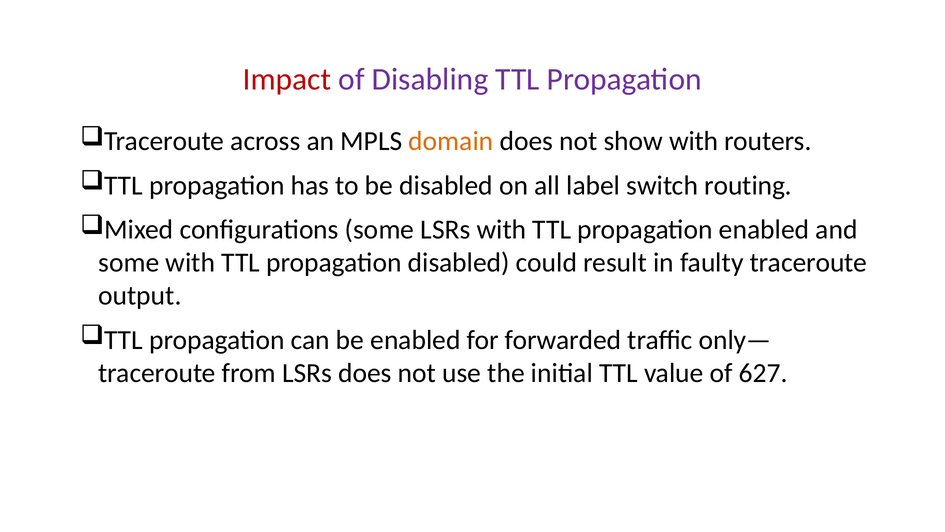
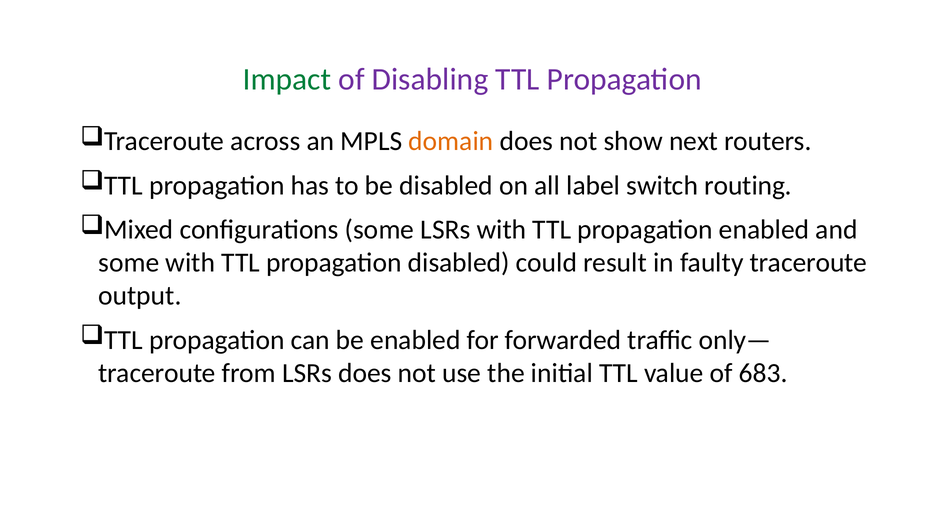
Impact colour: red -> green (287, 79)
show with: with -> next (694, 141)
627: 627 -> 683 (763, 373)
